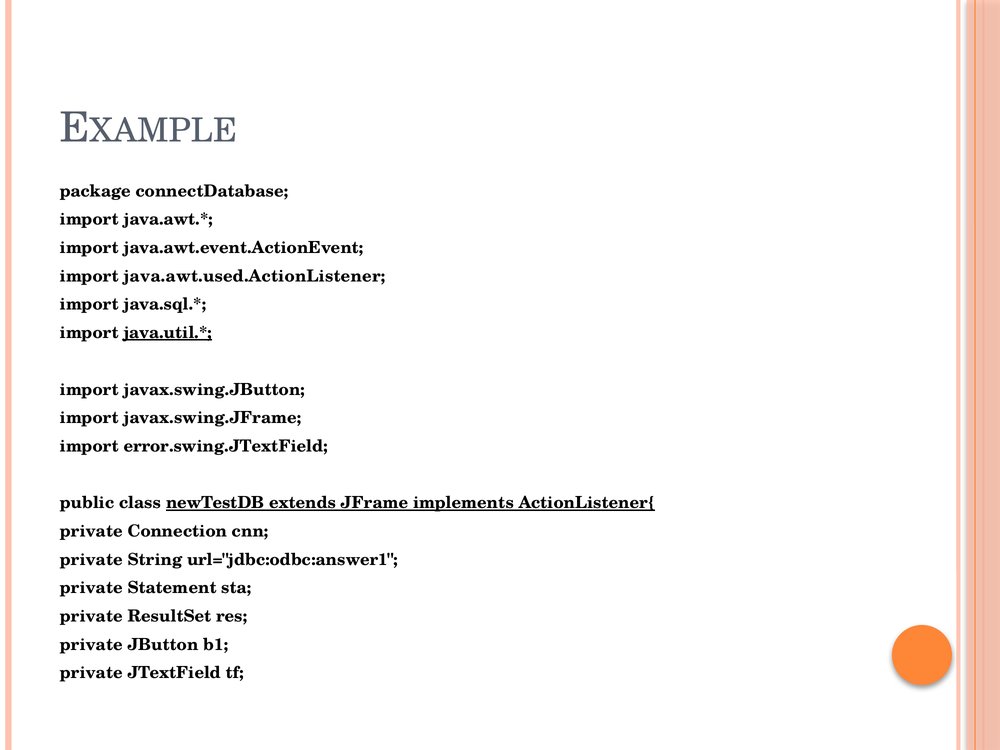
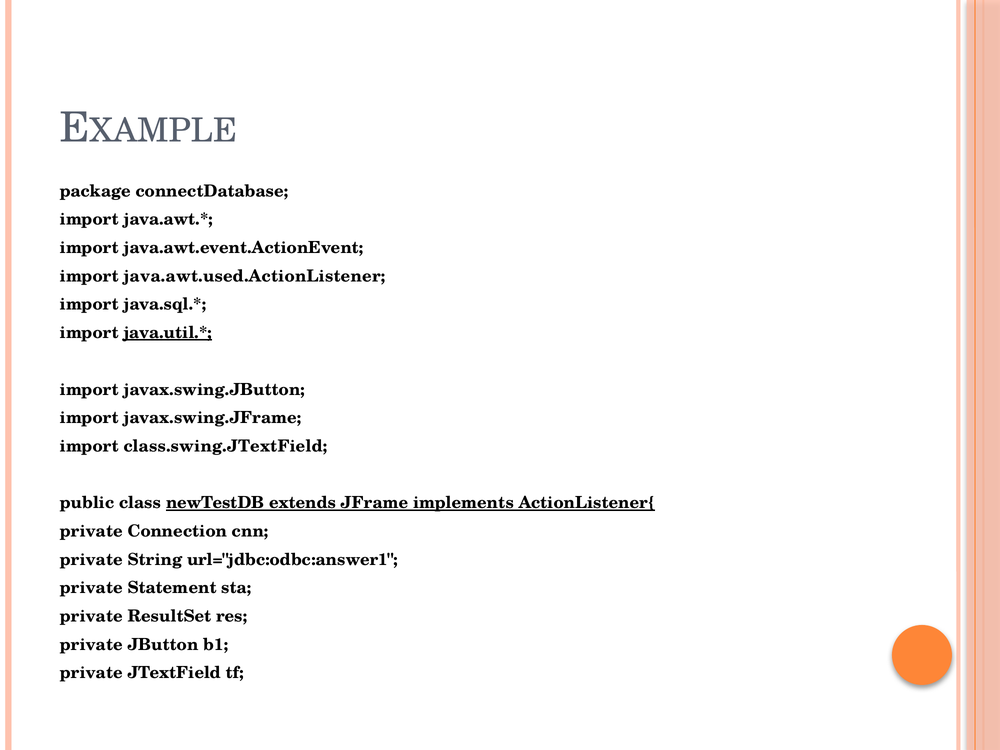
error.swing.JTextField: error.swing.JTextField -> class.swing.JTextField (226, 446)
